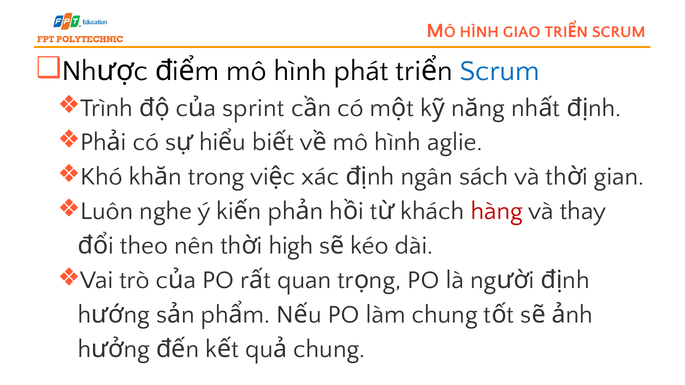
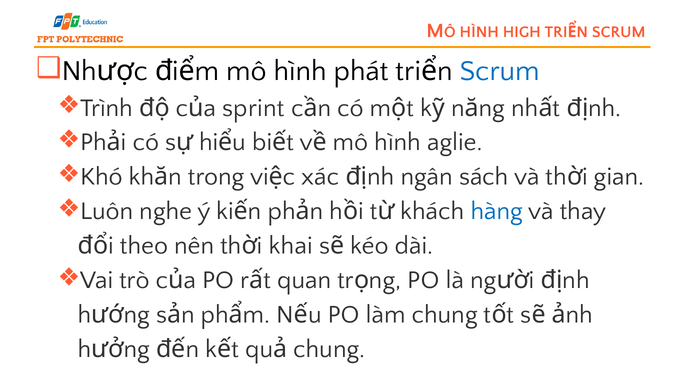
GIAO: GIAO -> HIGH (522, 32)
hàng colour: red -> blue (497, 211)
high: high -> khai (291, 246)
